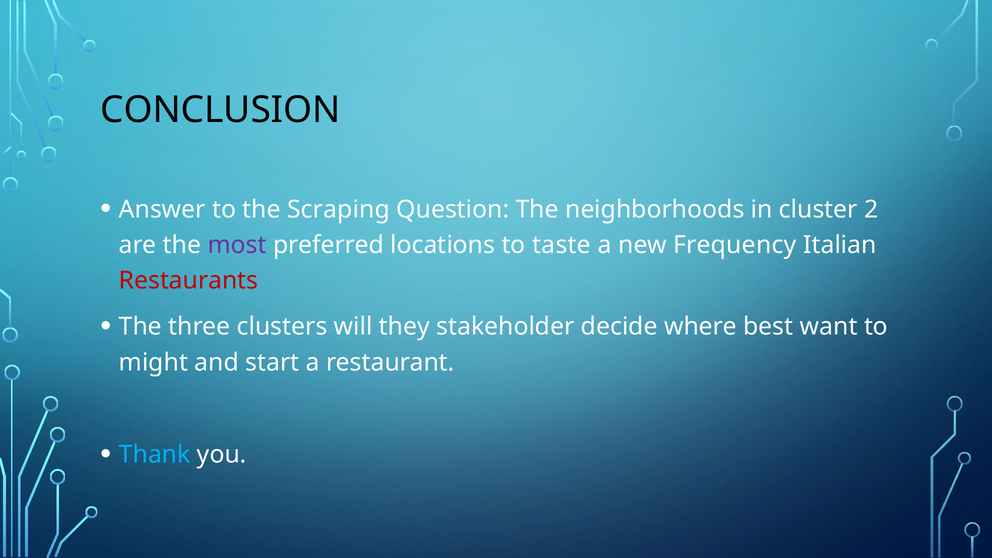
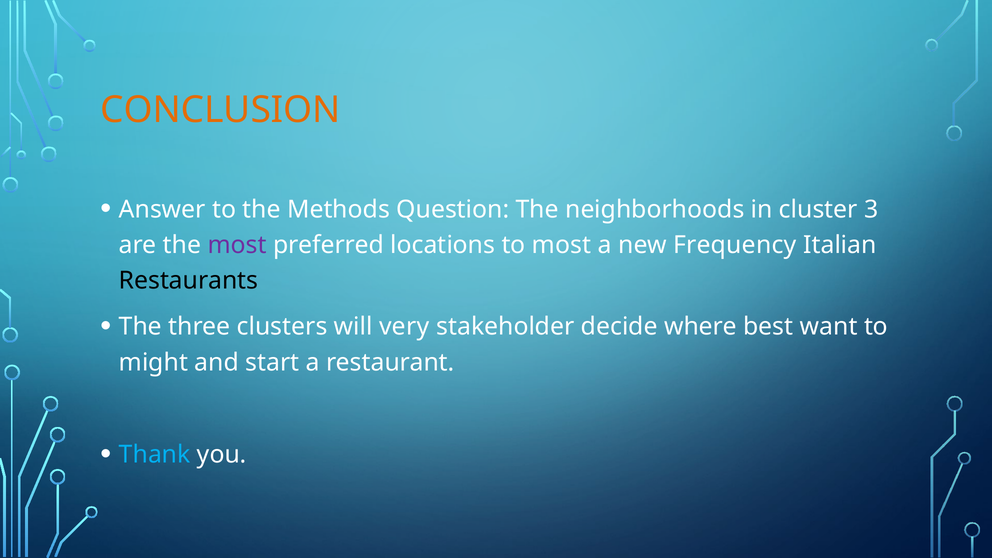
CONCLUSION colour: black -> orange (220, 110)
Scraping: Scraping -> Methods (339, 209)
2: 2 -> 3 (871, 209)
to taste: taste -> most (562, 245)
Restaurants colour: red -> black (189, 281)
they: they -> very (404, 327)
